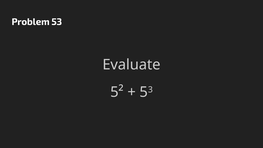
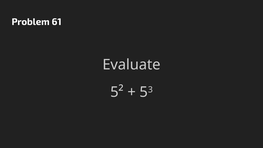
Problem 53: 53 -> 61 (57, 22)
